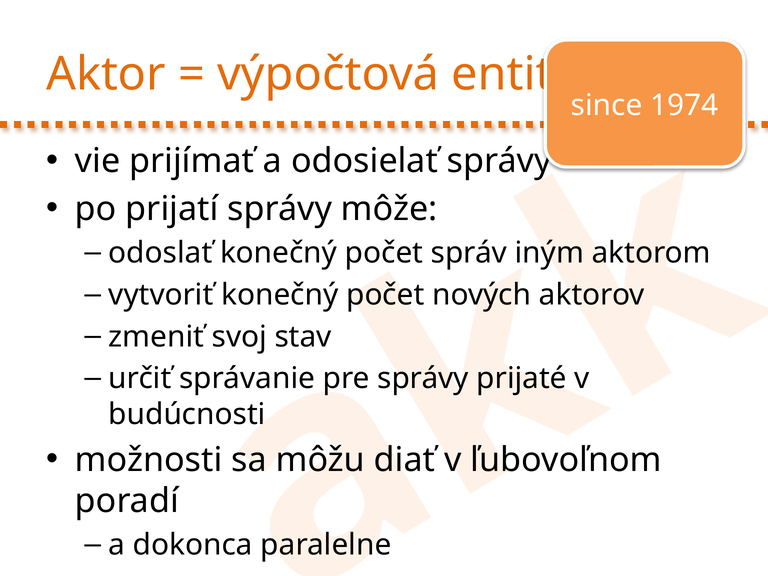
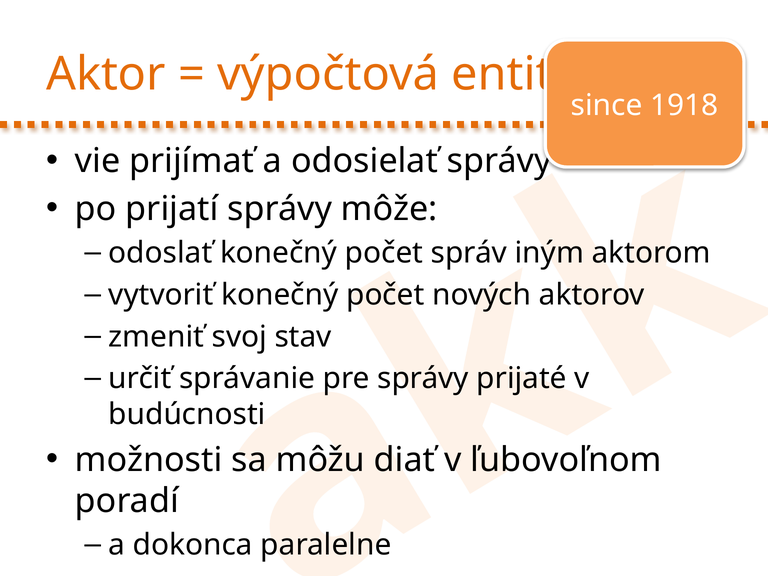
1974: 1974 -> 1918 (684, 106)
